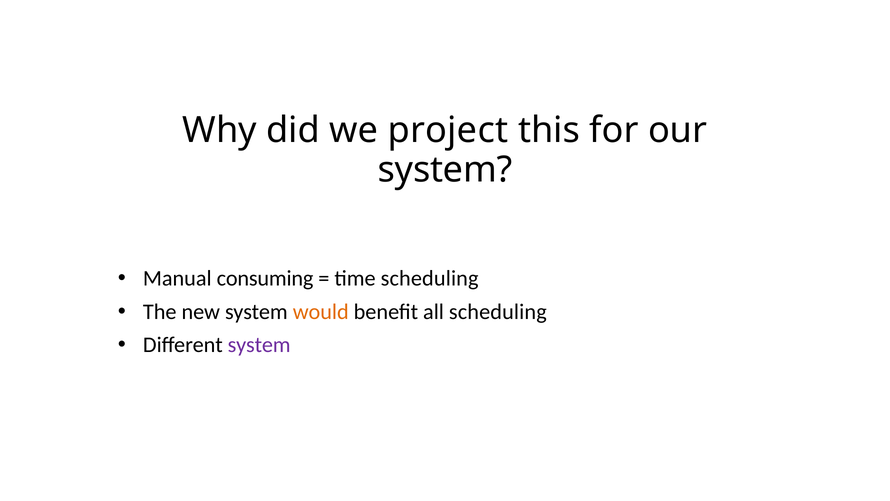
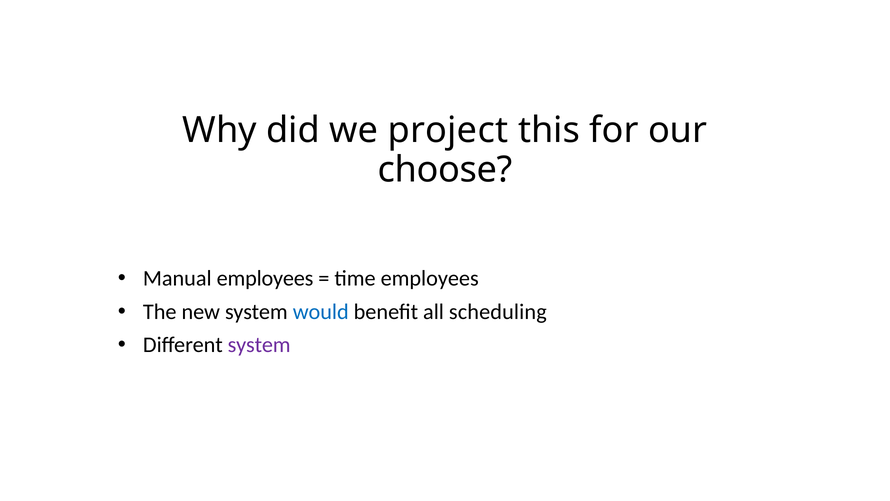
system: system -> choose (445, 169)
Manual consuming: consuming -> employees (265, 278)
time scheduling: scheduling -> employees (430, 278)
would colour: orange -> blue (321, 311)
